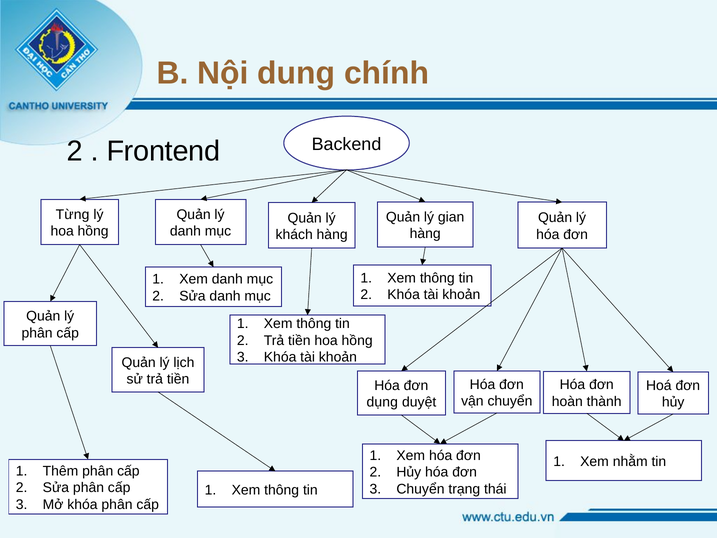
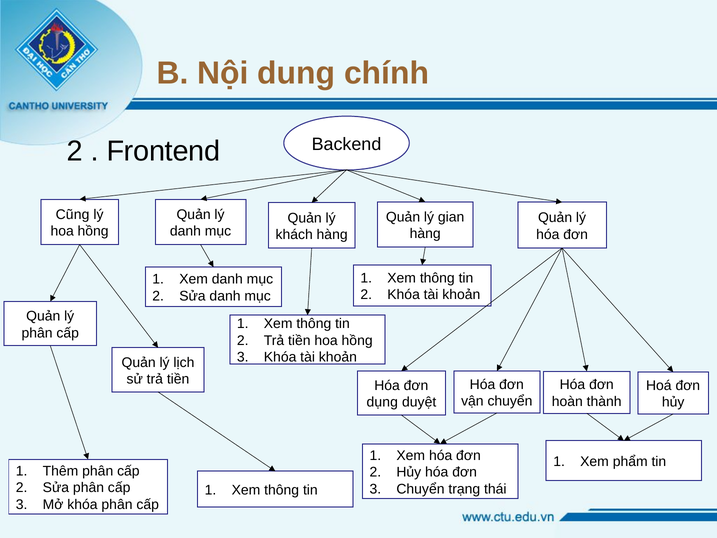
Từng: Từng -> Cũng (73, 214)
nhằm: nhằm -> phẩm (630, 461)
